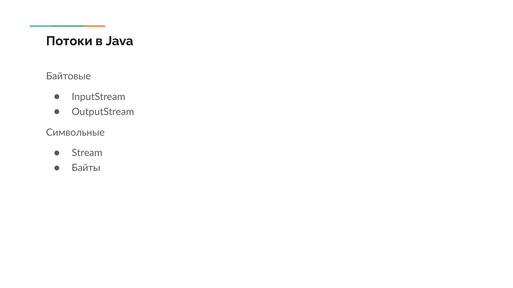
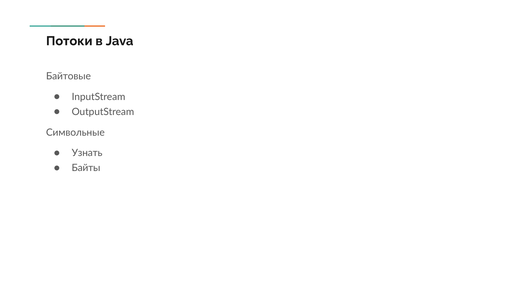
Stream: Stream -> Узнать (87, 153)
